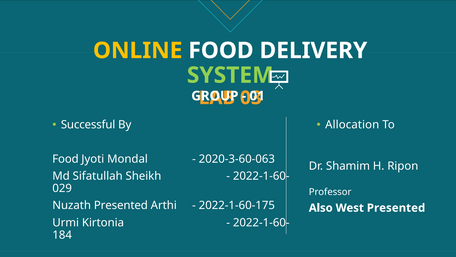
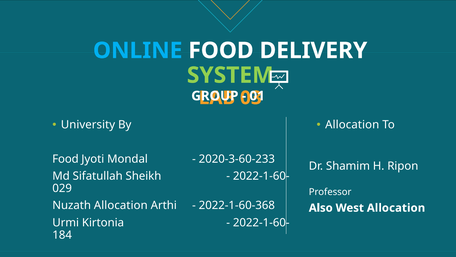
ONLINE colour: yellow -> light blue (138, 50)
Successful: Successful -> University (88, 125)
2020-3-60-063: 2020-3-60-063 -> 2020-3-60-233 (237, 159)
Nuzath Presented: Presented -> Allocation (121, 205)
2022-1-60-175: 2022-1-60-175 -> 2022-1-60-368 (237, 205)
West Presented: Presented -> Allocation (396, 208)
